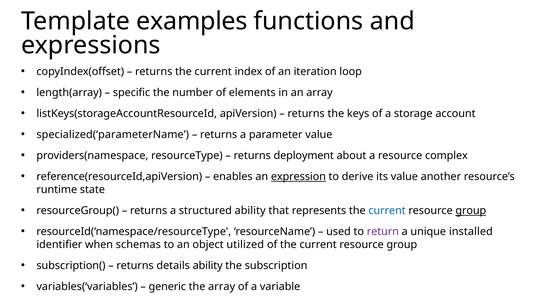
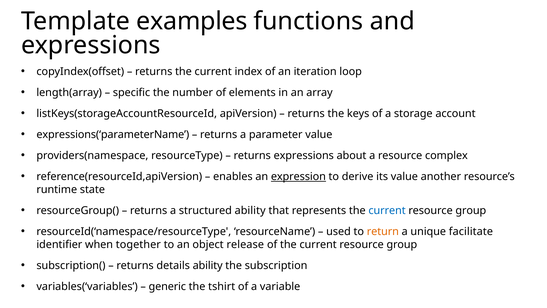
specialized(‘parameterName: specialized(‘parameterName -> expressions(‘parameterName (113, 134)
returns deployment: deployment -> expressions (304, 155)
group underline: present -> none (471, 210)
return colour: purple -> orange (383, 231)
installed: installed -> facilitate (471, 231)
schemas: schemas -> together (138, 244)
utilized: utilized -> release (245, 244)
the array: array -> tshirt (222, 286)
